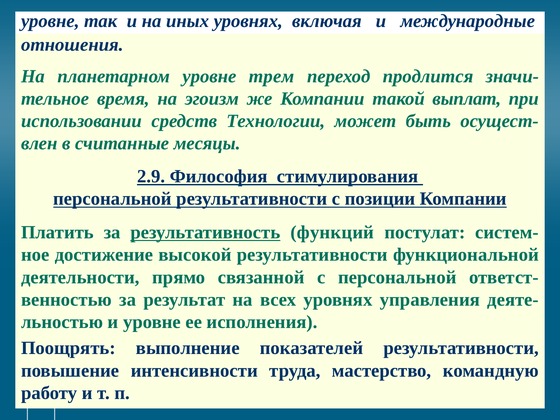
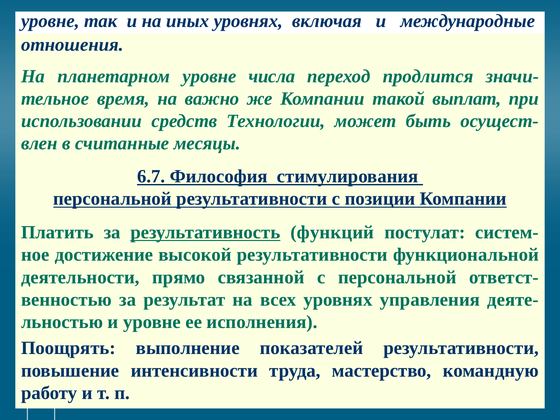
трем: трем -> числа (272, 76)
эгоизм: эгоизм -> важно (212, 99)
2.9: 2.9 -> 6.7 (151, 176)
